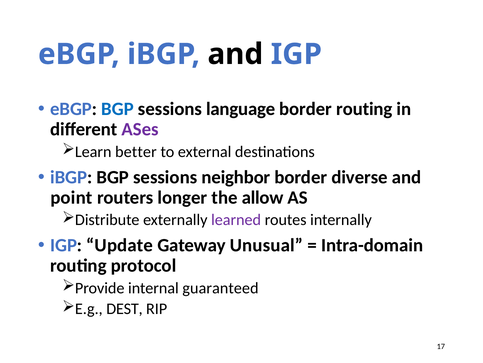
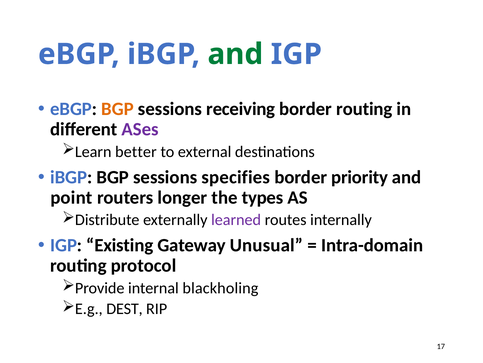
and colour: black -> green (235, 54)
BGP colour: blue -> orange (118, 109)
language: language -> receiving (241, 109)
neighbor: neighbor -> specifies (236, 177)
diverse: diverse -> priority (360, 177)
allow: allow -> types (263, 197)
Update: Update -> Existing (120, 245)
guaranteed: guaranteed -> blackholing (220, 287)
